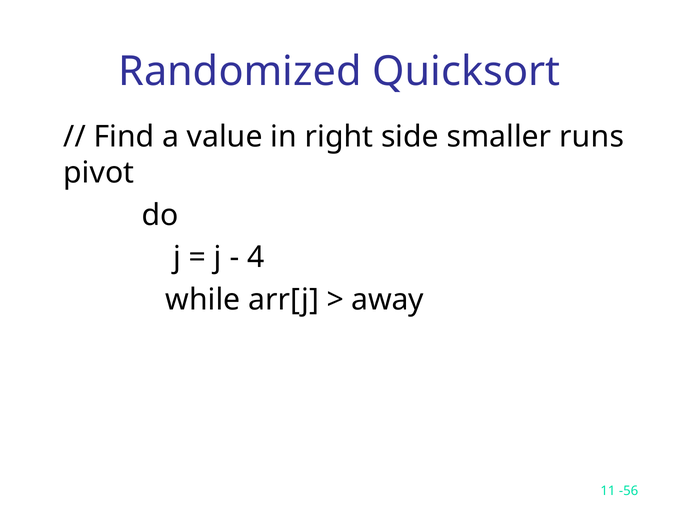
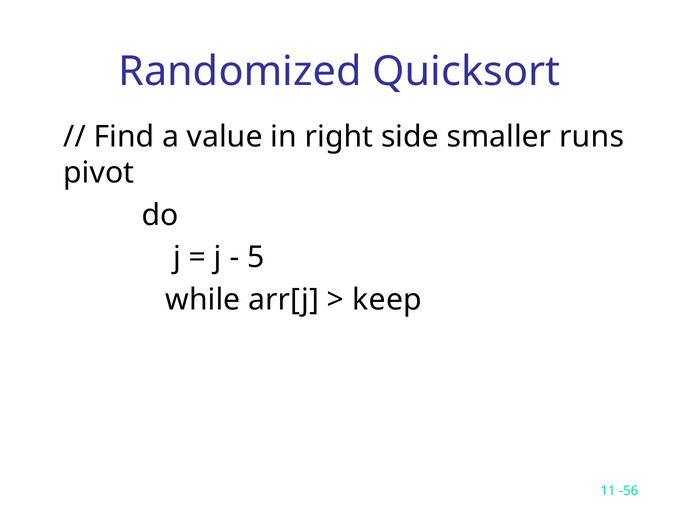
4: 4 -> 5 (256, 258)
away: away -> keep (387, 300)
